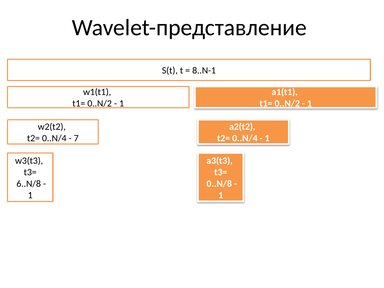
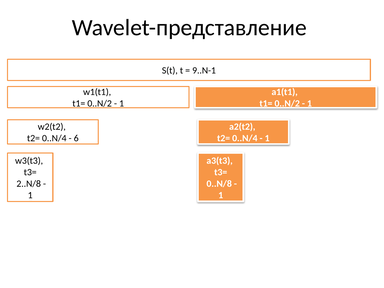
8..N-1: 8..N-1 -> 9..N-1 (204, 71)
7: 7 -> 6 (76, 138)
6..N/8: 6..N/8 -> 2..N/8 (29, 184)
